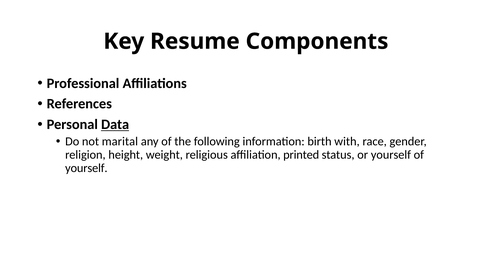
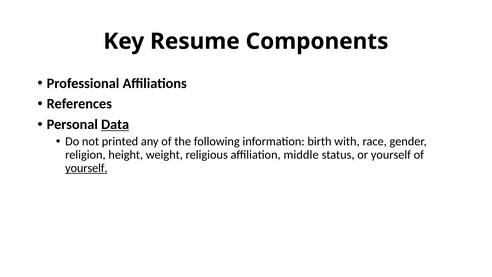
marital: marital -> printed (120, 141)
printed: printed -> middle (301, 155)
yourself underline: none -> present (86, 168)
